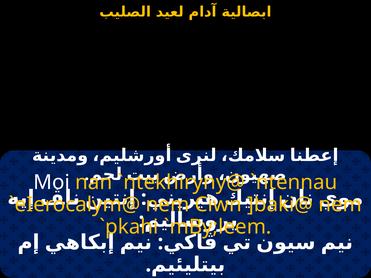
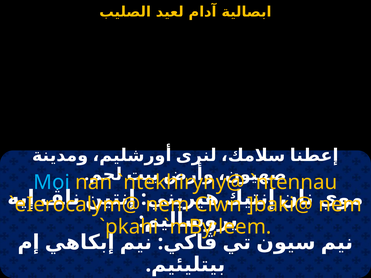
Moi colour: white -> light blue (52, 183)
